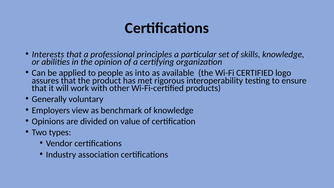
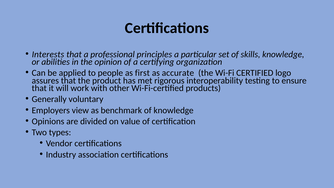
into: into -> first (142, 73)
available: available -> accurate (178, 73)
